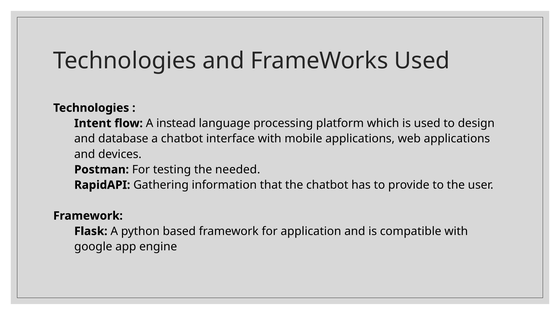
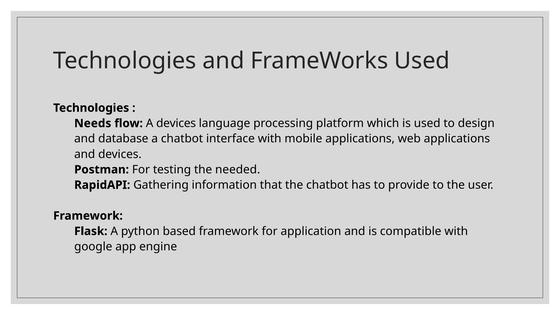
Intent: Intent -> Needs (93, 123)
A instead: instead -> devices (176, 123)
